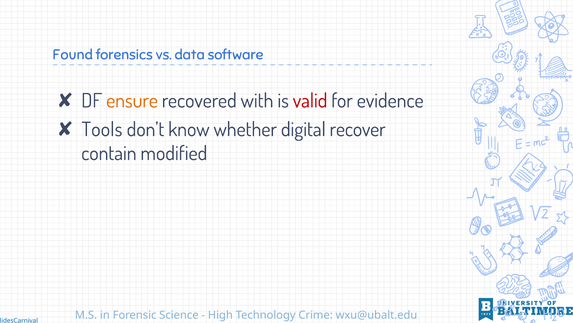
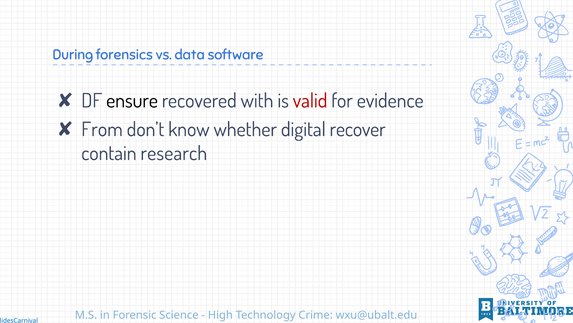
Found: Found -> During (73, 54)
ensure colour: orange -> black (132, 101)
Tools: Tools -> From (102, 129)
modified: modified -> research (174, 153)
